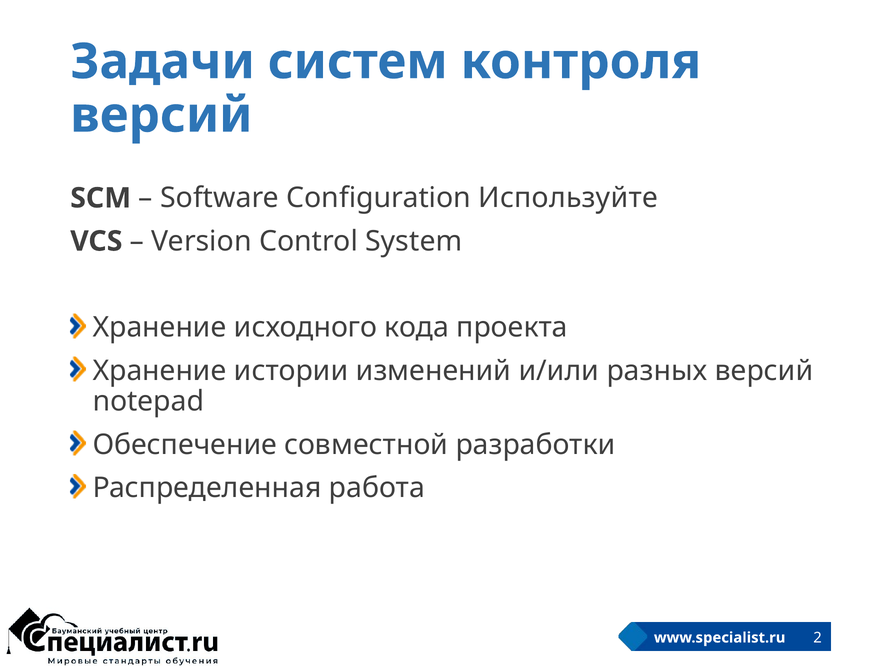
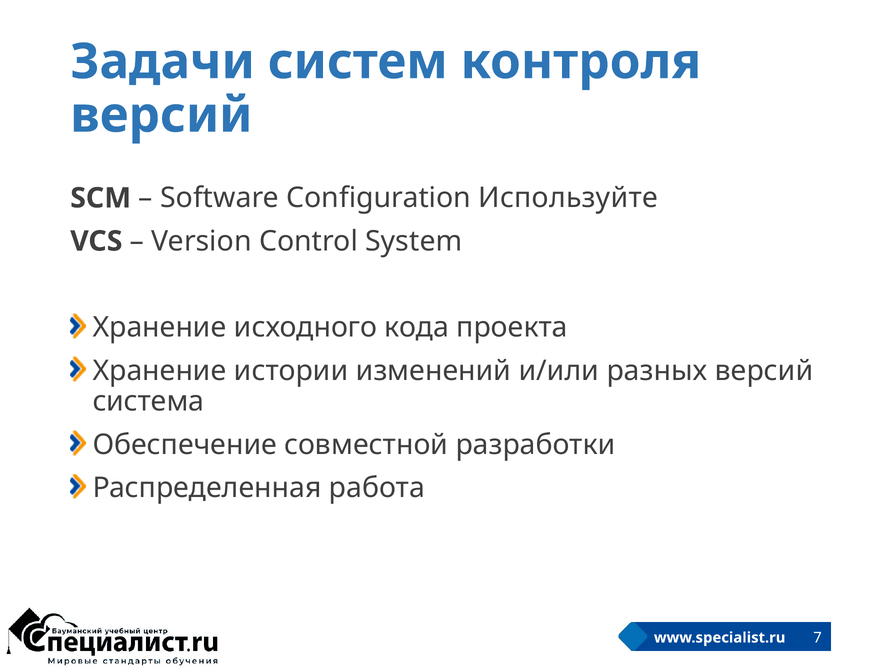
notepad: notepad -> система (148, 401)
2: 2 -> 7 (818, 638)
